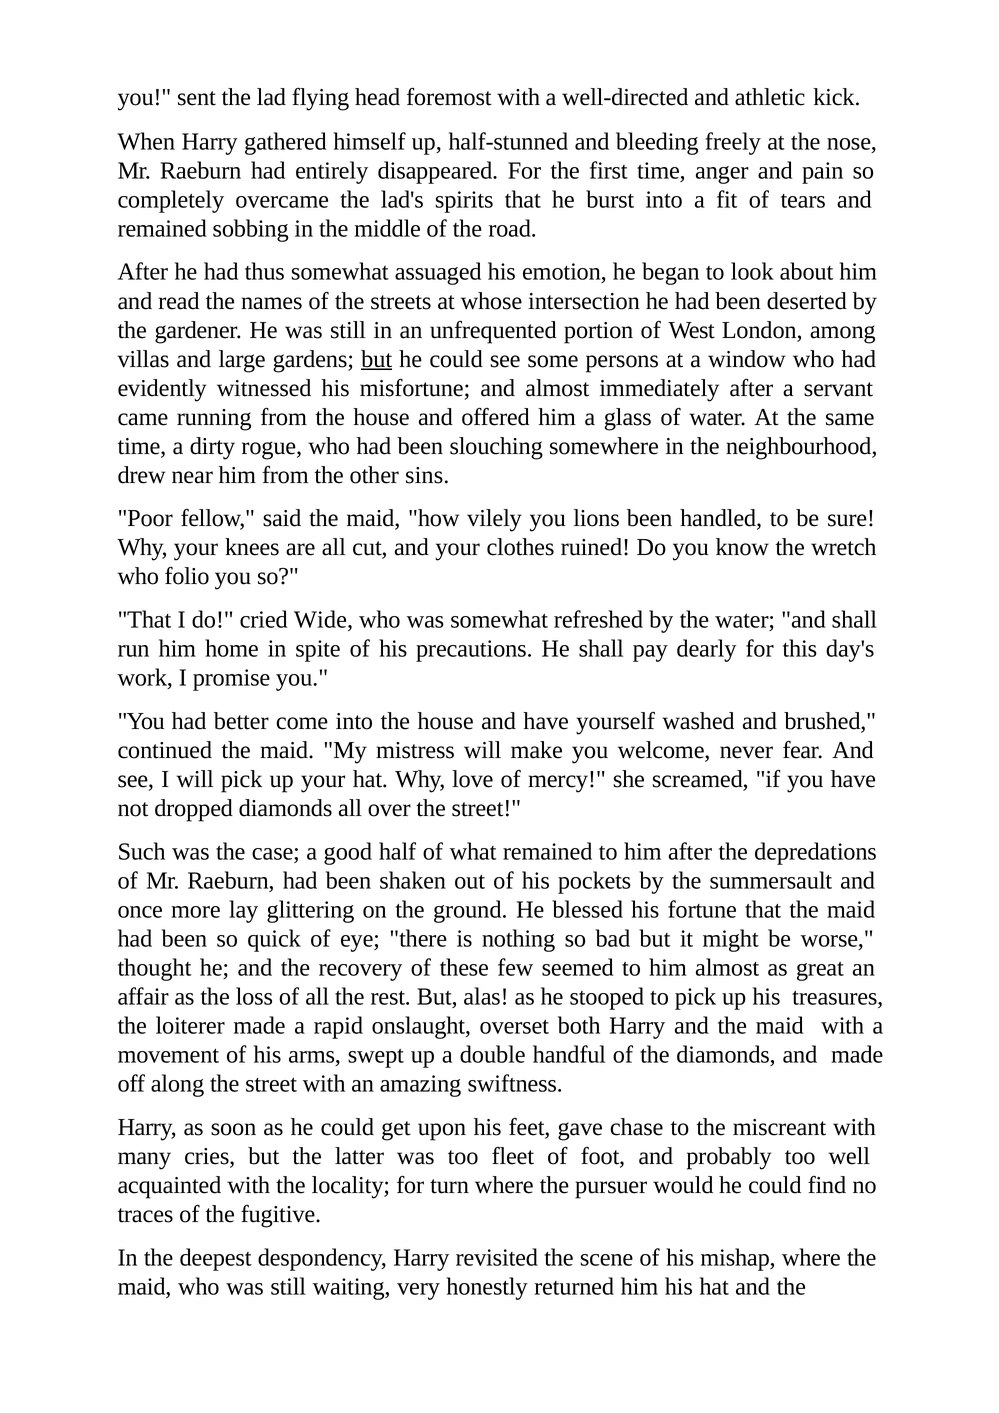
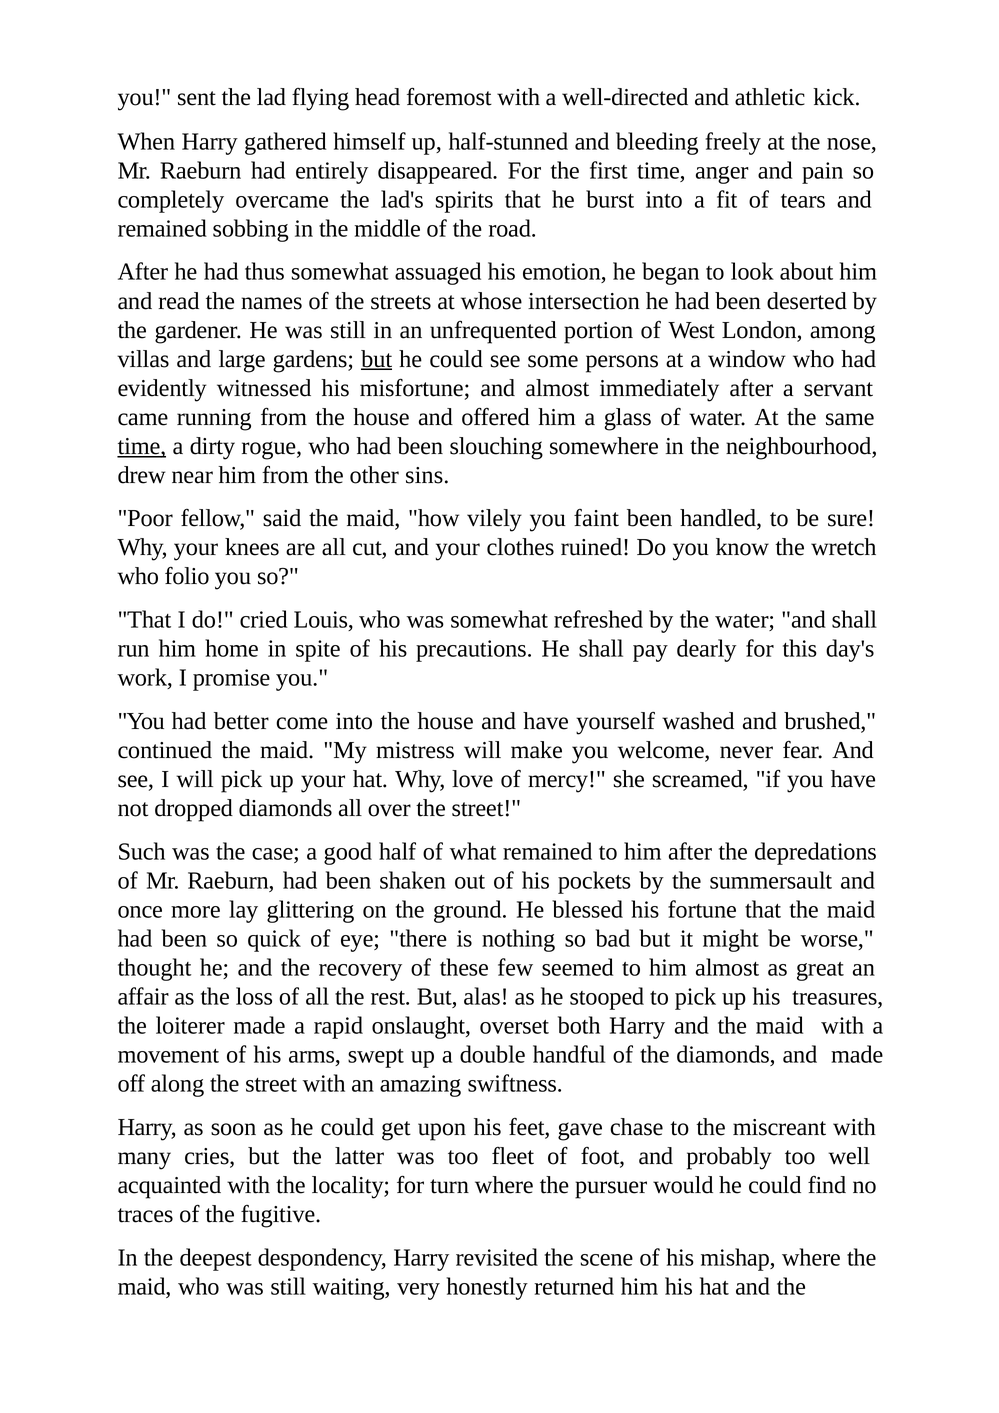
time underline: none -> present (142, 446)
lions: lions -> faint (596, 519)
Wide: Wide -> Louis (324, 620)
